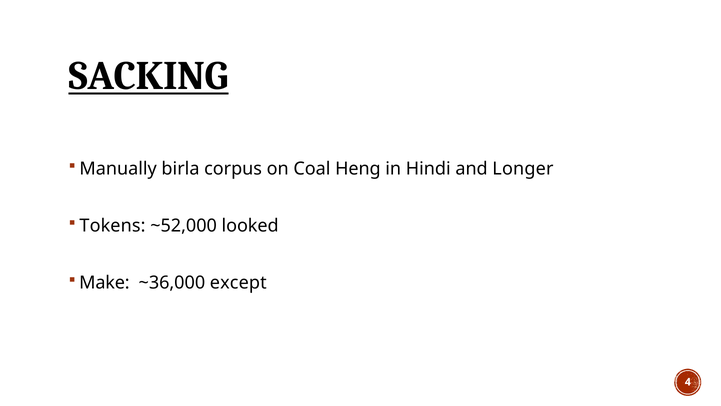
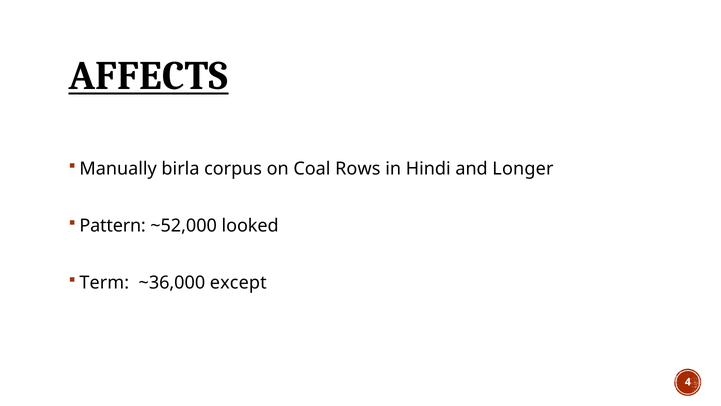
SACKING: SACKING -> AFFECTS (148, 76)
Heng: Heng -> Rows (358, 168)
Tokens: Tokens -> Pattern (113, 225)
Make: Make -> Term (104, 282)
